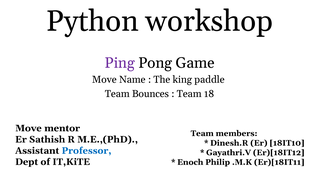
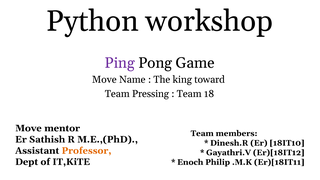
paddle: paddle -> toward (210, 80)
Bounces: Bounces -> Pressing (150, 94)
Professor colour: blue -> orange (86, 151)
